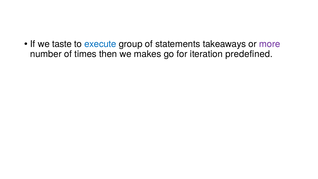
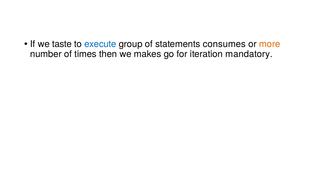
takeaways: takeaways -> consumes (224, 44)
more colour: purple -> orange (270, 44)
predefined: predefined -> mandatory (249, 54)
